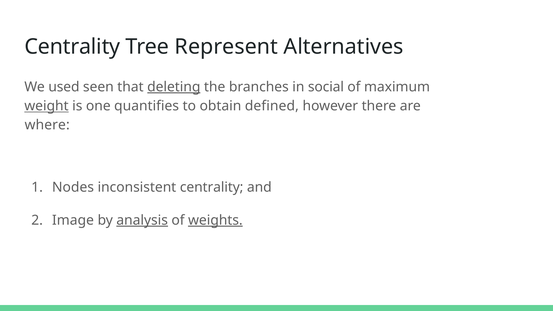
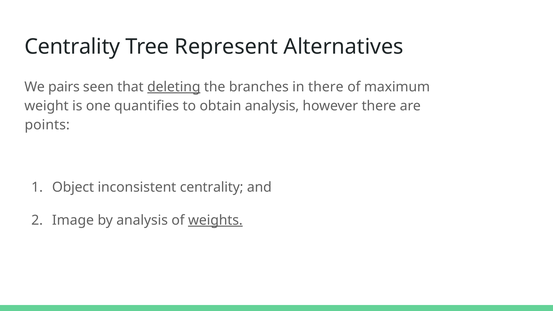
used: used -> pairs (64, 87)
in social: social -> there (326, 87)
weight underline: present -> none (46, 106)
obtain defined: defined -> analysis (272, 106)
where: where -> points (47, 125)
Nodes: Nodes -> Object (73, 187)
analysis underline: present -> none (142, 220)
